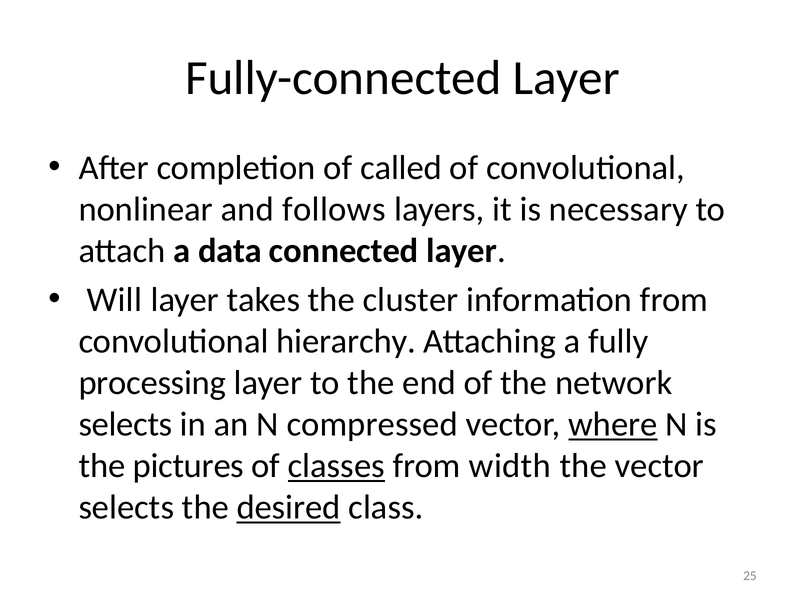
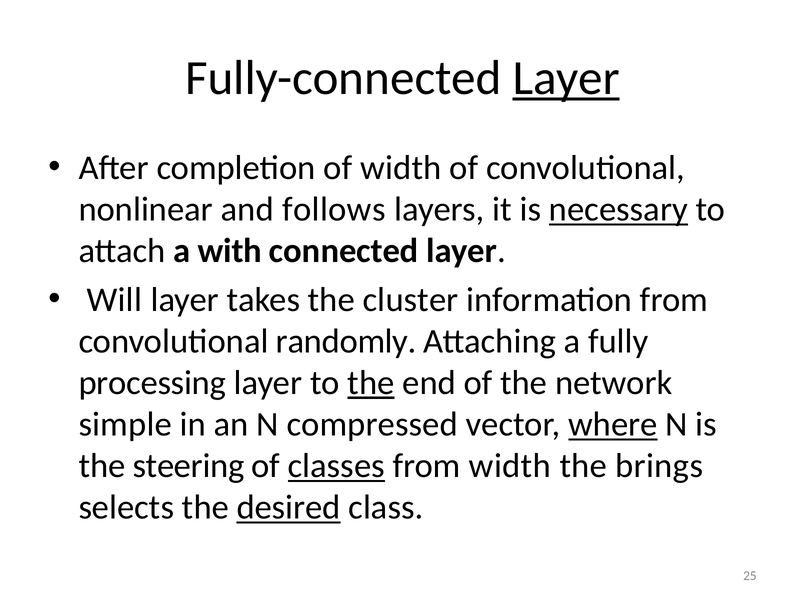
Layer underline: none -> present (566, 78)
of called: called -> width (401, 168)
necessary underline: none -> present (618, 210)
data: data -> with (230, 251)
hierarchy: hierarchy -> randomly (346, 342)
the underline: none -> present (371, 383)
selects: selects -> simple (125, 425)
pictures: pictures -> steering (188, 467)
the vector: vector -> brings (659, 467)
